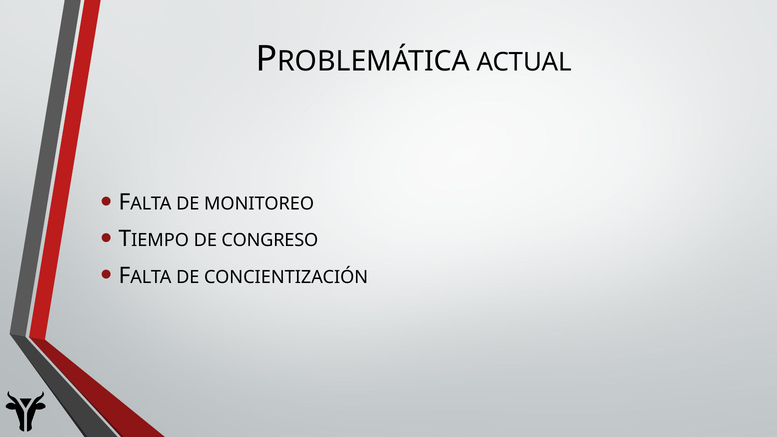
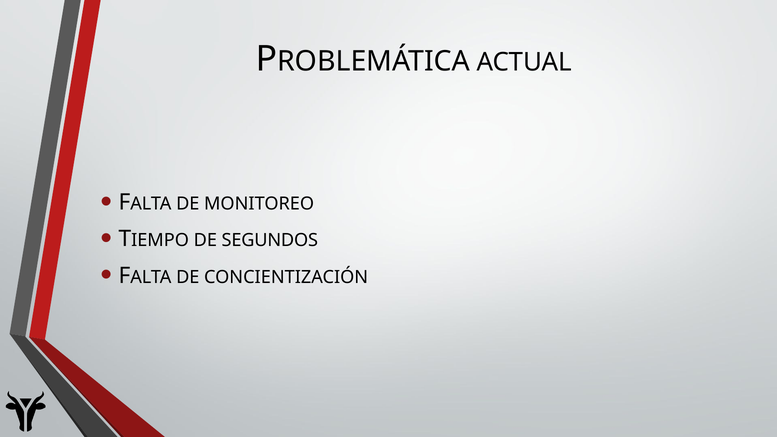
CONGRESO: CONGRESO -> SEGUNDOS (270, 241)
